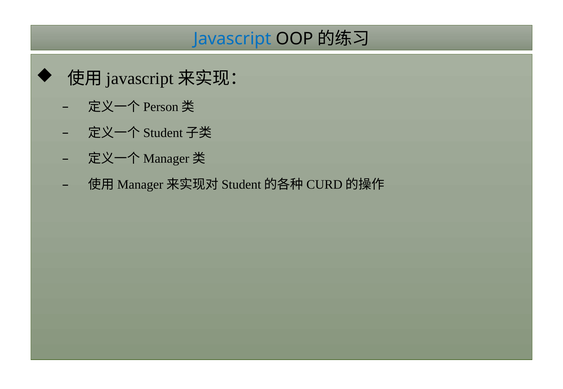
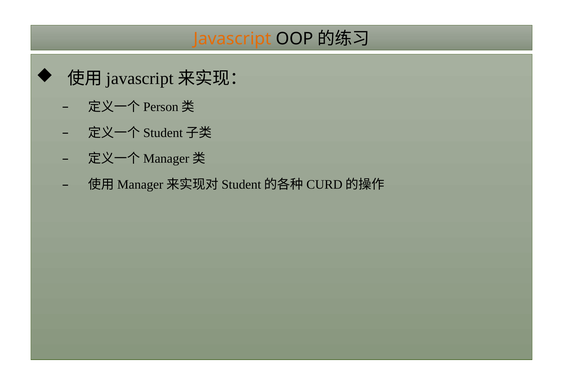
Javascript colour: blue -> orange (232, 39)
